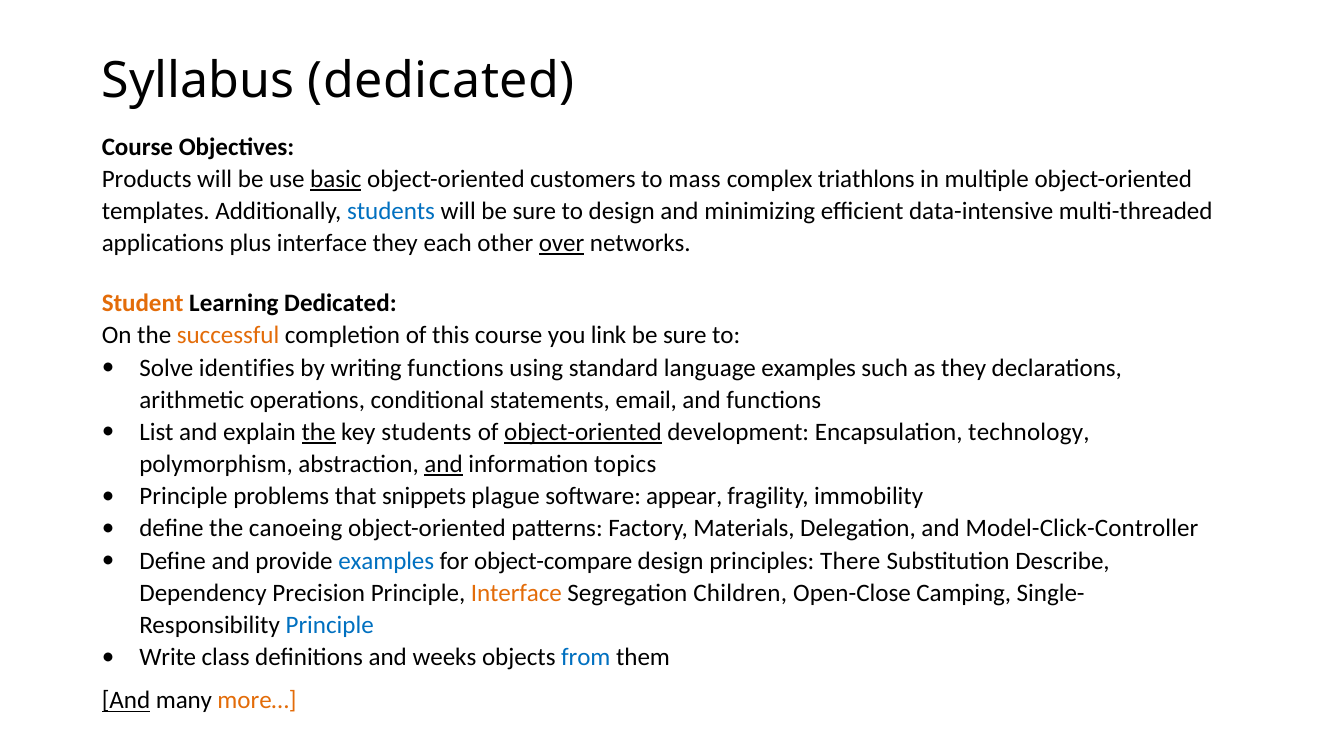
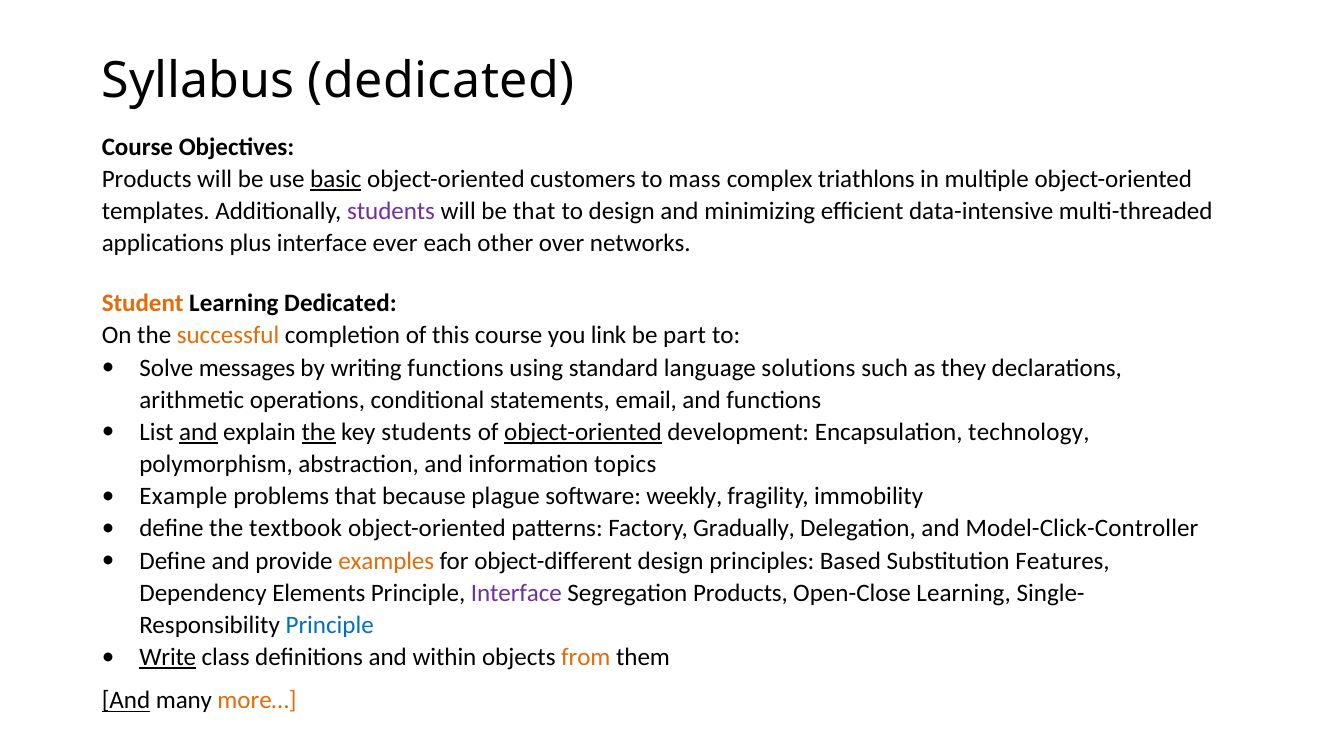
students colour: blue -> purple (391, 211)
will be sure: sure -> that (534, 211)
interface they: they -> ever (395, 243)
over underline: present -> none (562, 243)
sure: sure -> part (685, 336)
identifies: identifies -> messages (247, 368)
language examples: examples -> solutions (808, 368)
and underline: none -> present (198, 432)
and underline: present -> none (444, 464)
Principle: Principle -> Example (183, 496)
snippets: snippets -> because (424, 496)
appear: appear -> weekly (684, 496)
canoeing: canoeing -> textbook (296, 529)
Materials: Materials -> Gradually (744, 529)
examples colour: blue -> orange (386, 561)
object-compare: object-compare -> object-different (553, 561)
There: There -> Based (850, 561)
Describe: Describe -> Features (1063, 561)
Precision: Precision -> Elements (319, 593)
Interface colour: orange -> purple (516, 593)
Segregation Children: Children -> Products (740, 593)
Open-Close Camping: Camping -> Learning (964, 593)
Write underline: none -> present (168, 657)
weeks: weeks -> within (444, 657)
from colour: blue -> orange (586, 657)
